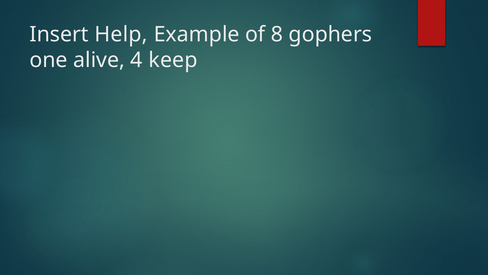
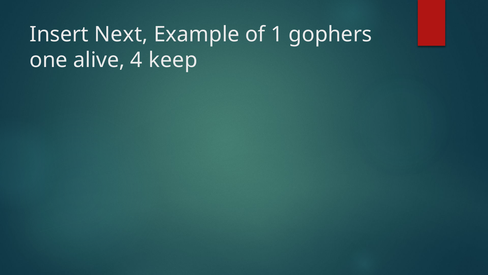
Help: Help -> Next (121, 34)
8: 8 -> 1 (277, 34)
